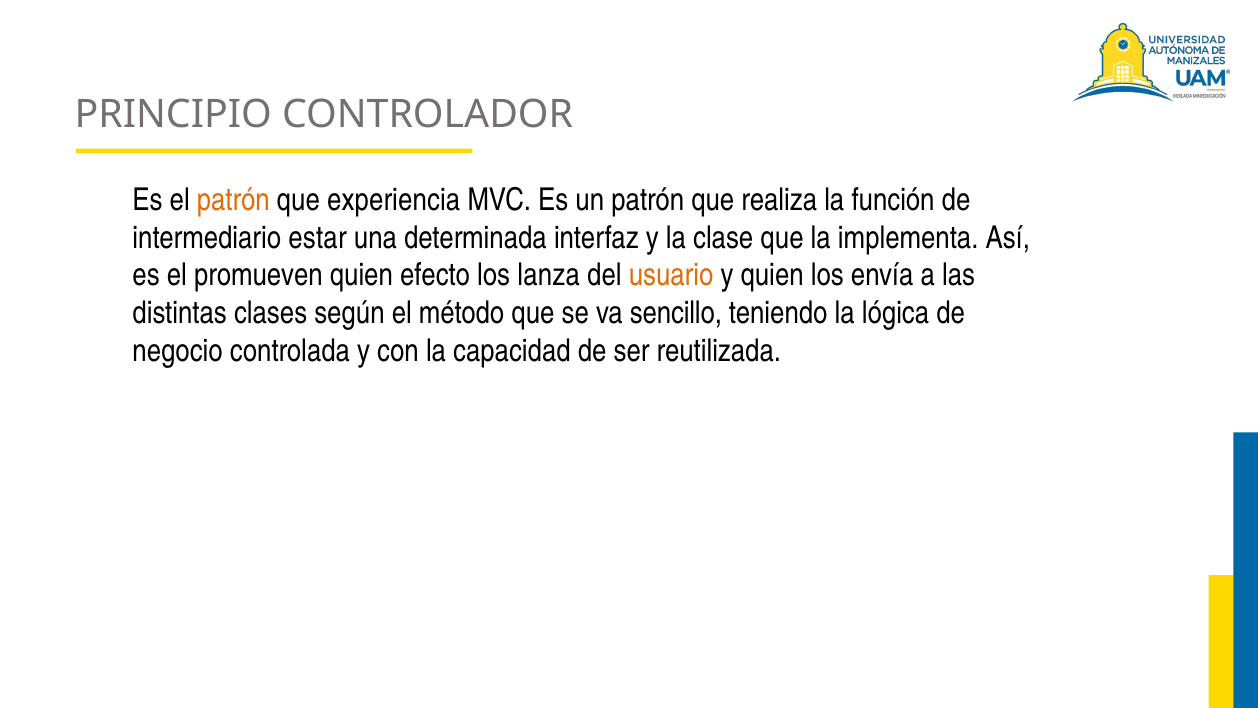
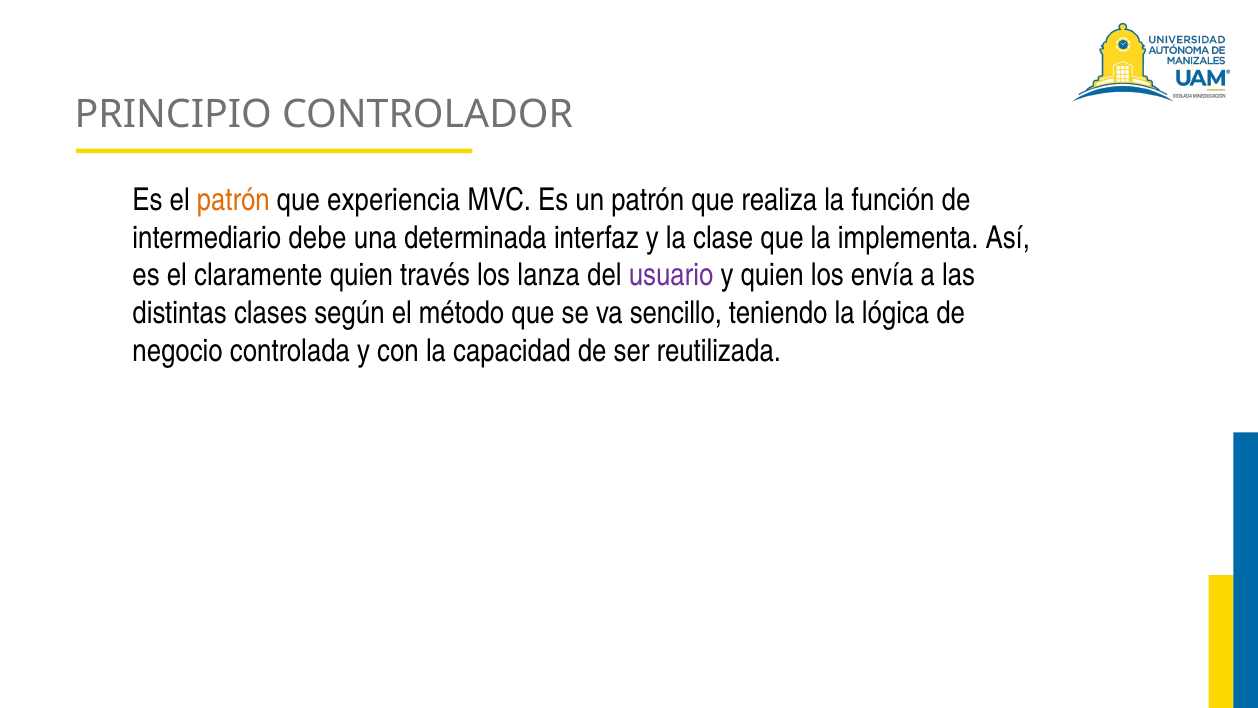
estar: estar -> debe (317, 238)
promueven: promueven -> claramente (258, 275)
efecto: efecto -> través (435, 275)
usuario colour: orange -> purple (671, 275)
